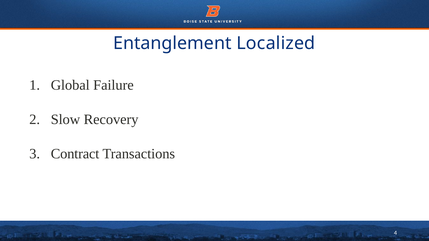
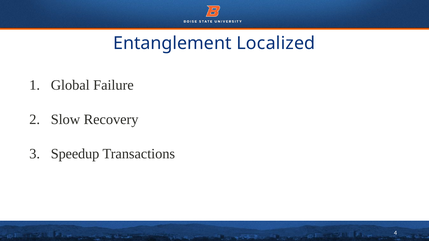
Contract: Contract -> Speedup (75, 154)
